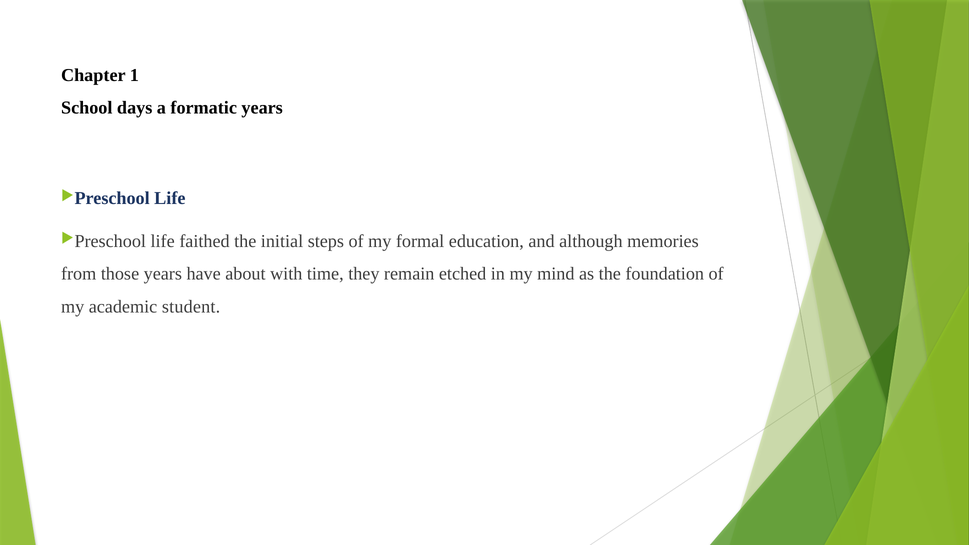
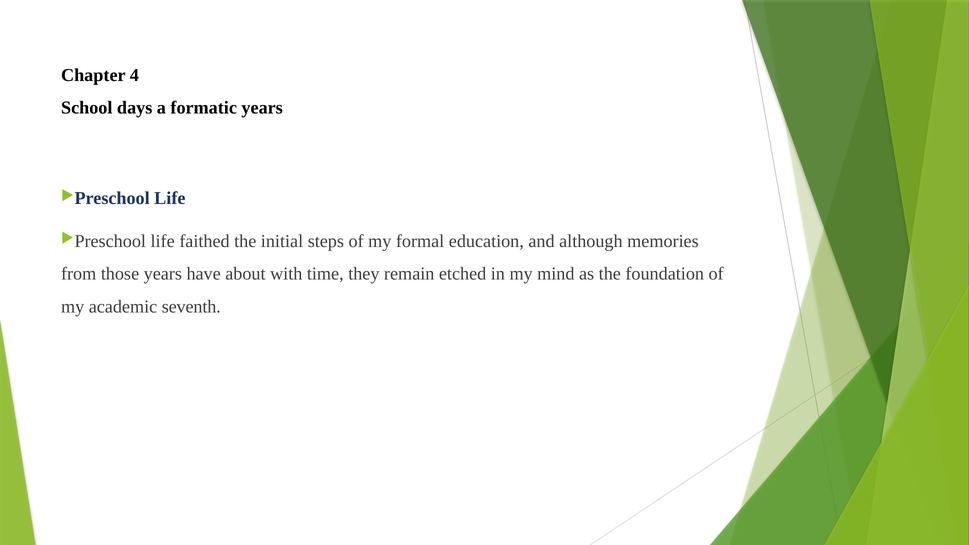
1: 1 -> 4 (134, 75)
student: student -> seventh (191, 307)
